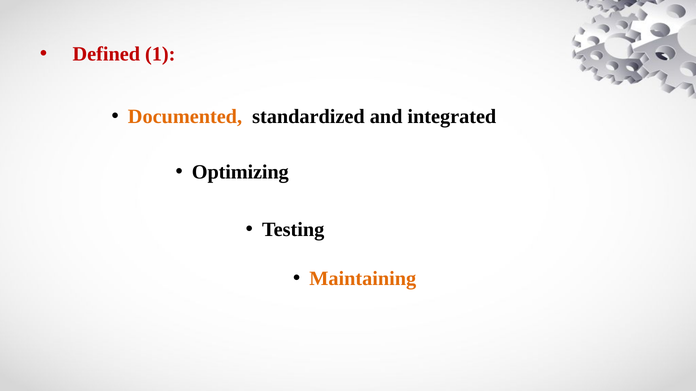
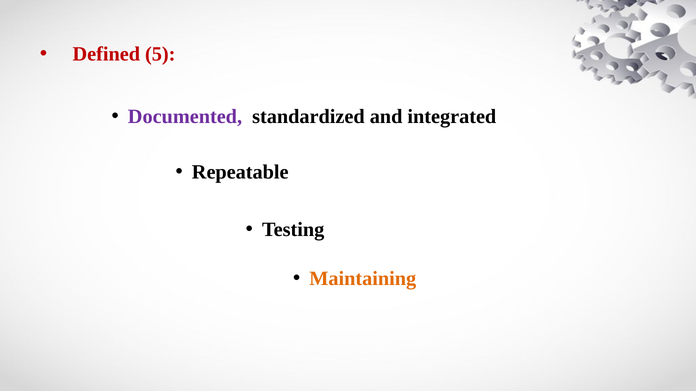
1: 1 -> 5 (160, 54)
Documented colour: orange -> purple (185, 117)
Optimizing: Optimizing -> Repeatable (240, 172)
